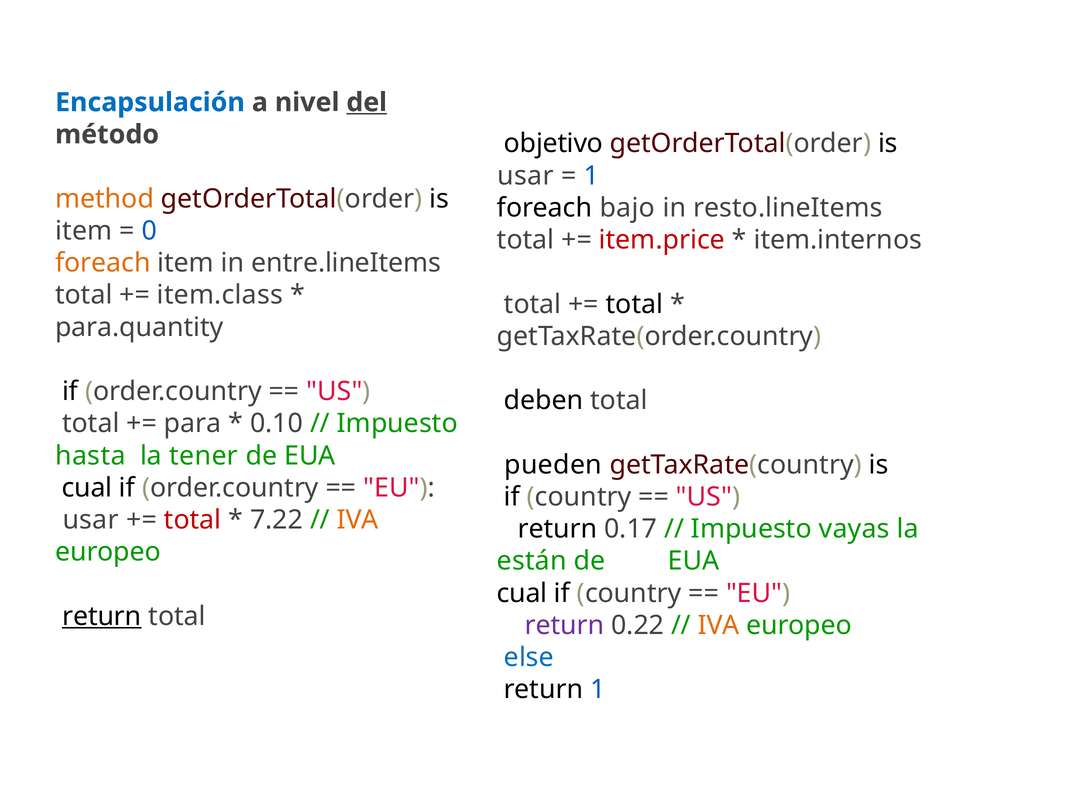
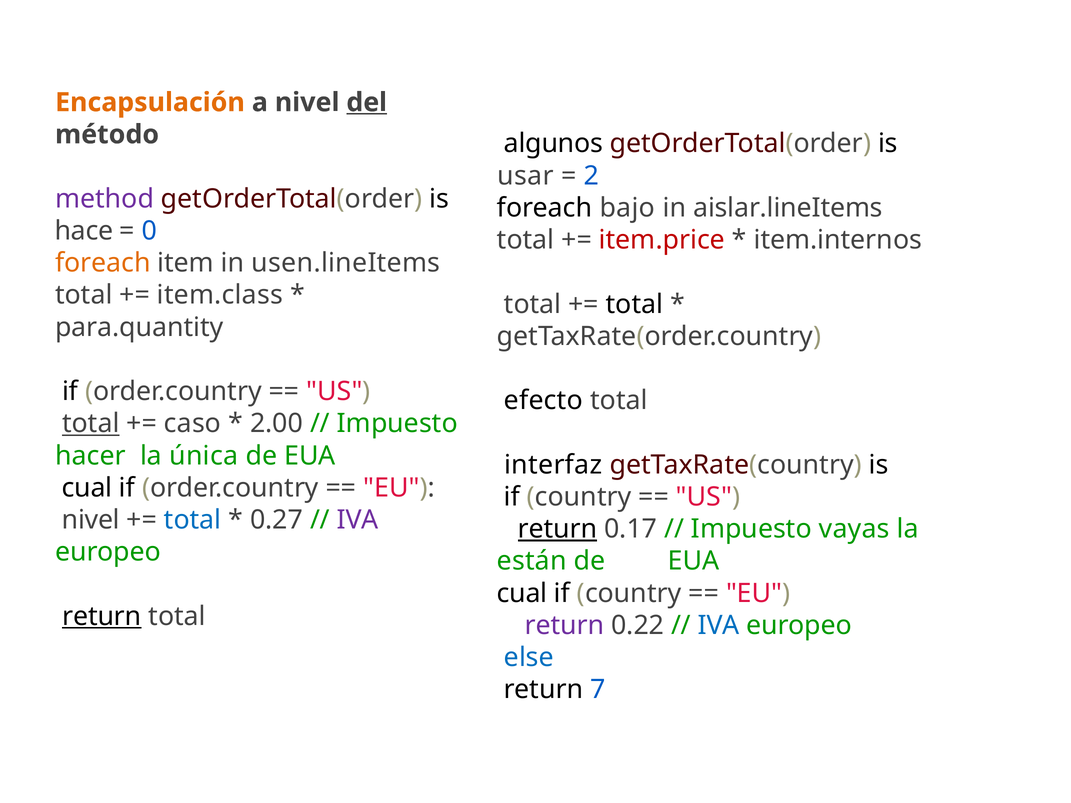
Encapsulación colour: blue -> orange (150, 102)
objetivo: objetivo -> algunos (553, 144)
1: 1 -> 2 (591, 176)
method colour: orange -> purple (105, 199)
resto.lineItems: resto.lineItems -> aislar.lineItems (788, 208)
item: item -> hace (84, 231)
entre.lineItems: entre.lineItems -> usen.lineItems (346, 263)
deben: deben -> efecto (543, 401)
total underline: none -> present (91, 424)
para: para -> caso (193, 424)
0.10: 0.10 -> 2.00 (277, 424)
hasta: hasta -> hacer (91, 456)
tener: tener -> única (204, 456)
pueden: pueden -> interfaz (553, 465)
usar: usar -> nivel (91, 520)
total colour: red -> blue (193, 520)
7.22: 7.22 -> 0.27 (277, 520)
IVA colour: orange -> purple (358, 520)
return underline: none -> present (558, 529)
IVA colour: orange -> blue (719, 626)
return 1: 1 -> 7 (598, 690)
